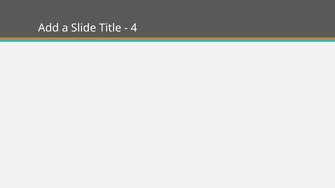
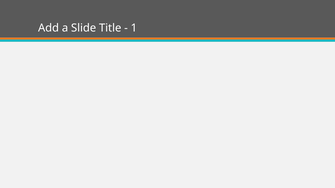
4: 4 -> 1 (134, 28)
